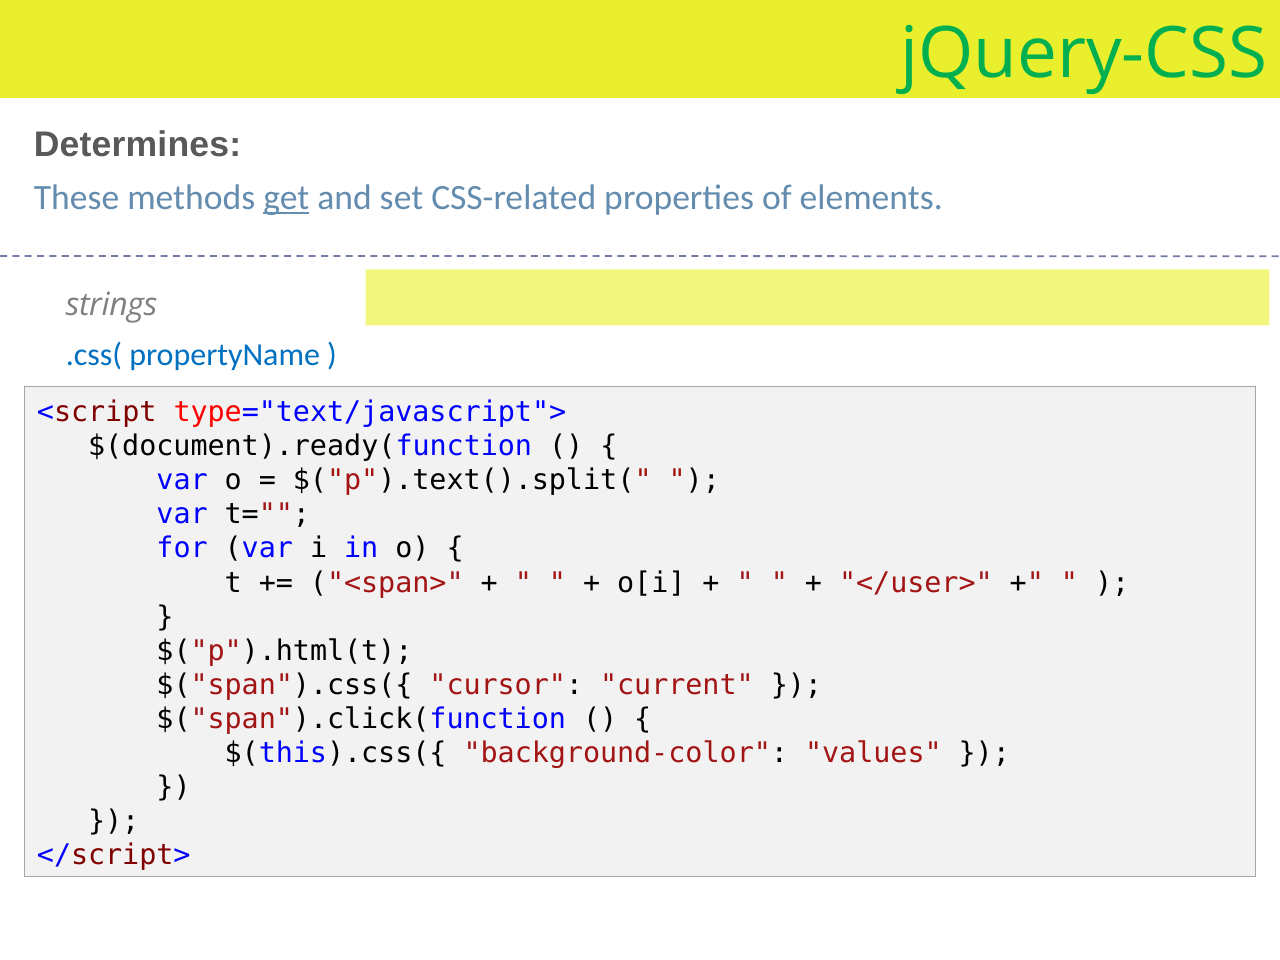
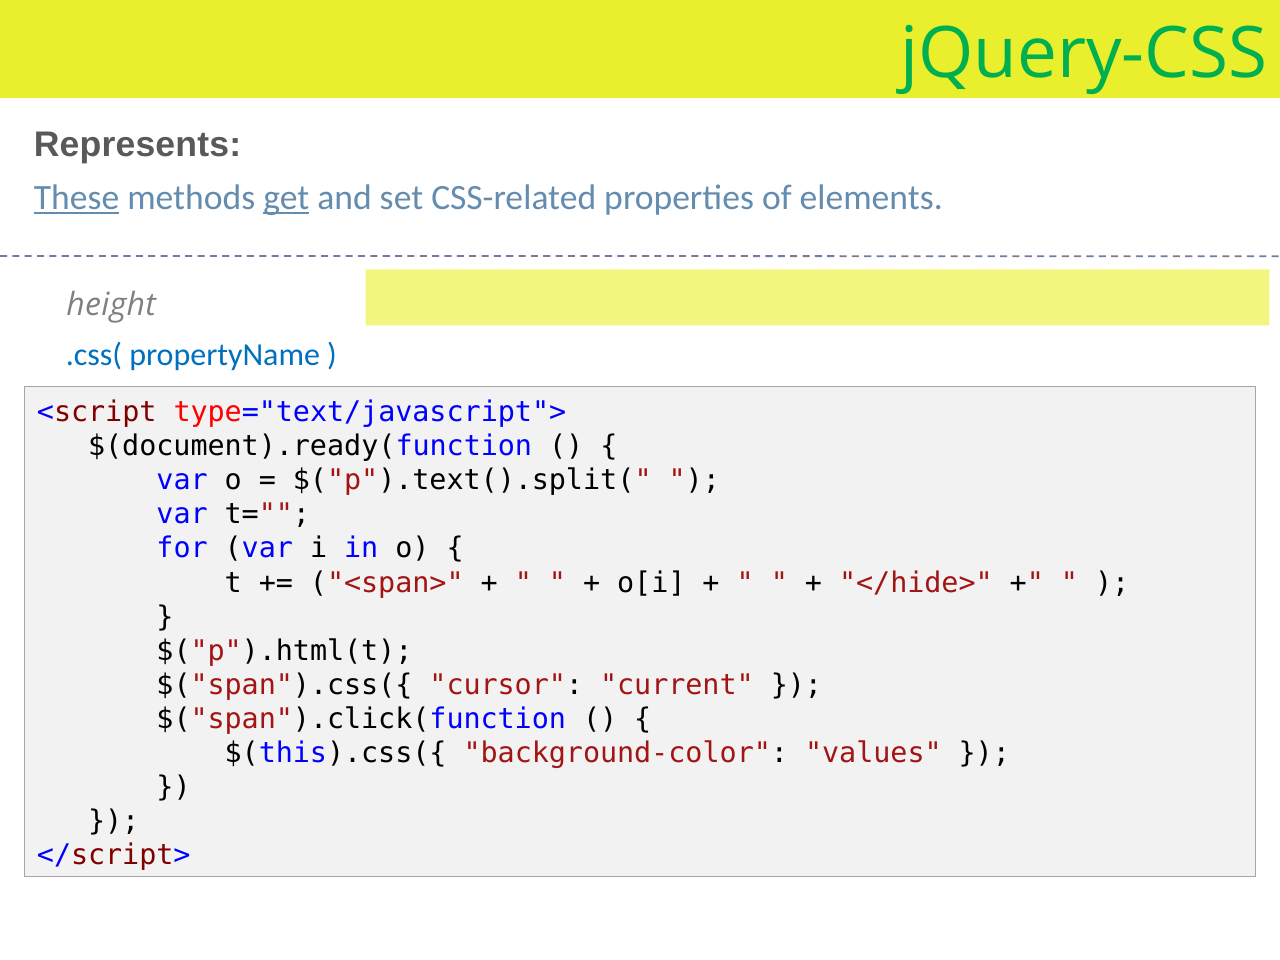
Determines: Determines -> Represents (138, 145)
These underline: none -> present (77, 198)
strings: strings -> height (111, 305)
</user>: </user> -> </hide> (916, 583)
